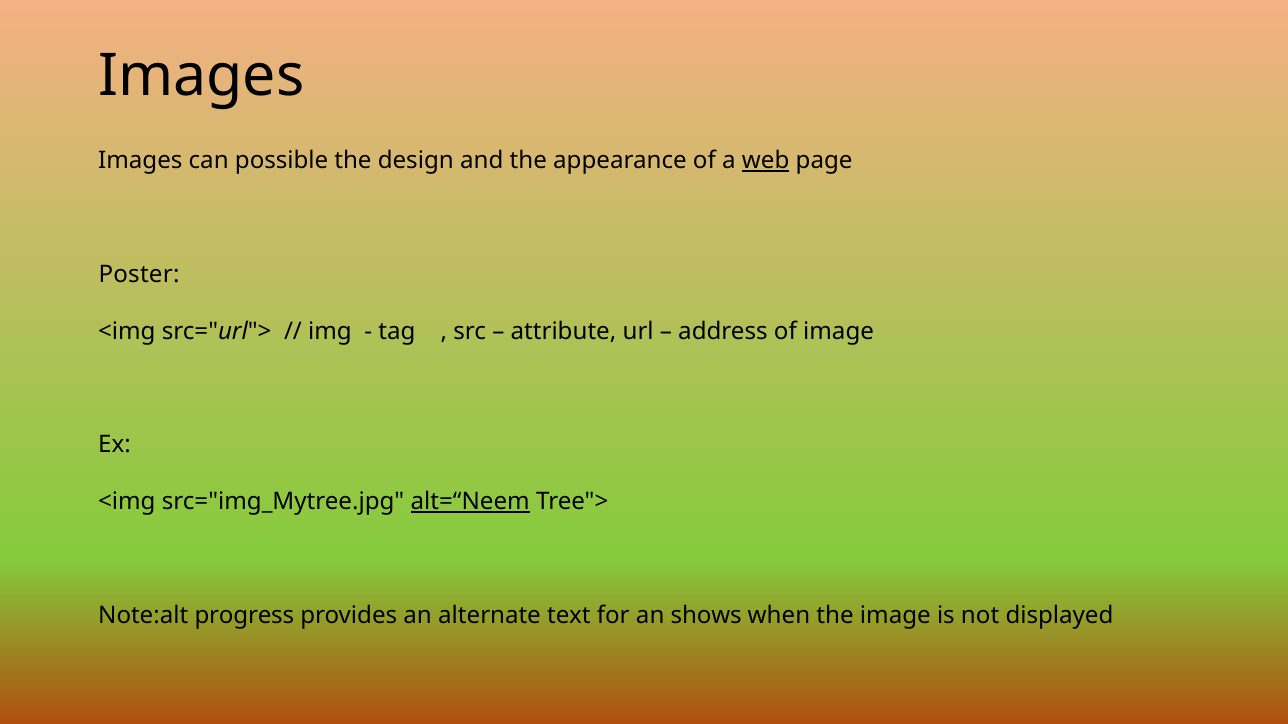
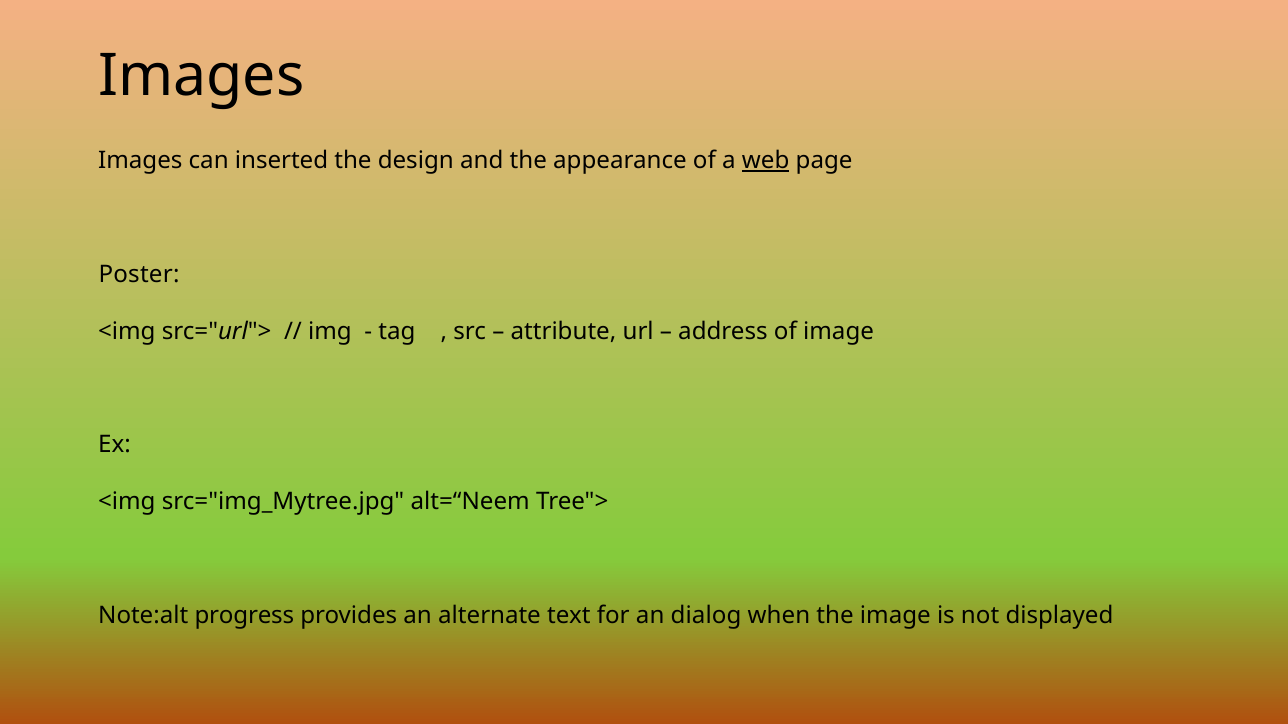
possible: possible -> inserted (282, 161)
alt=“Neem underline: present -> none (470, 502)
shows: shows -> dialog (706, 616)
